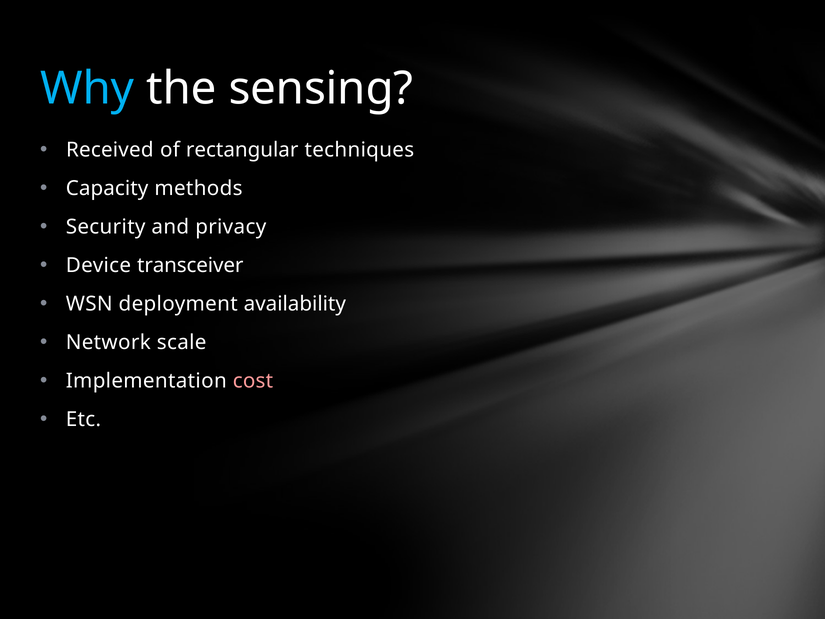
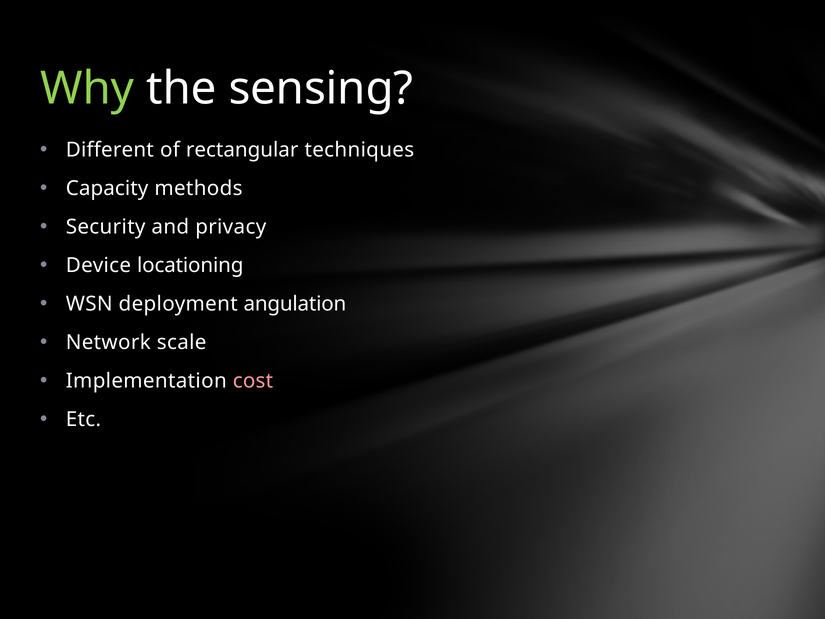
Why colour: light blue -> light green (87, 88)
Received: Received -> Different (110, 150)
transceiver: transceiver -> locationing (190, 265)
availability: availability -> angulation (295, 304)
